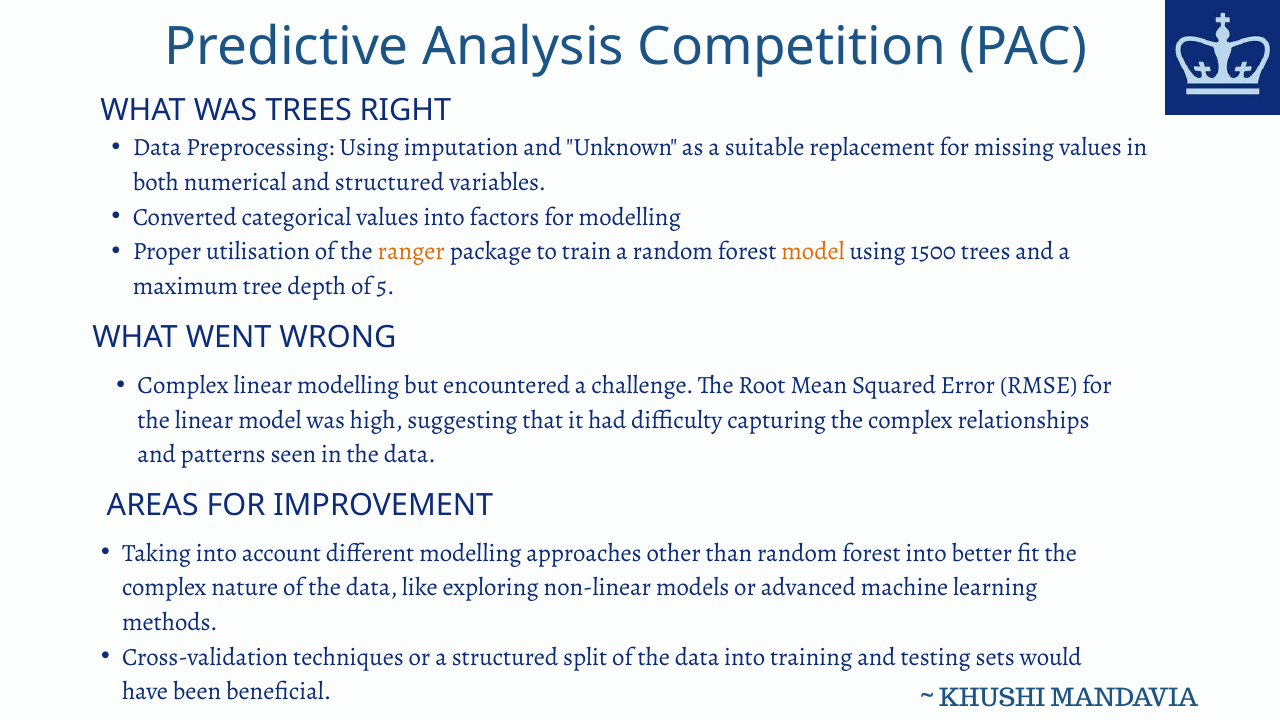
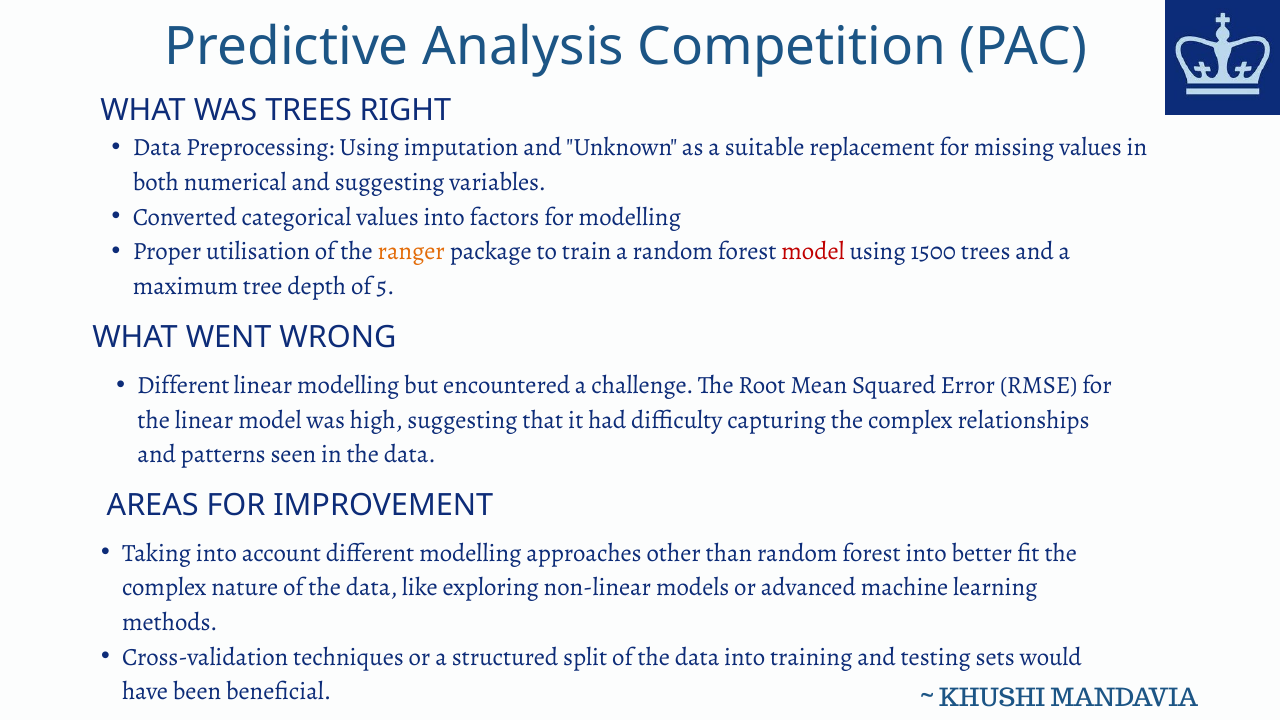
and structured: structured -> suggesting (390, 182)
model colour: orange -> red (813, 252)
Complex: Complex -> Different (183, 385)
